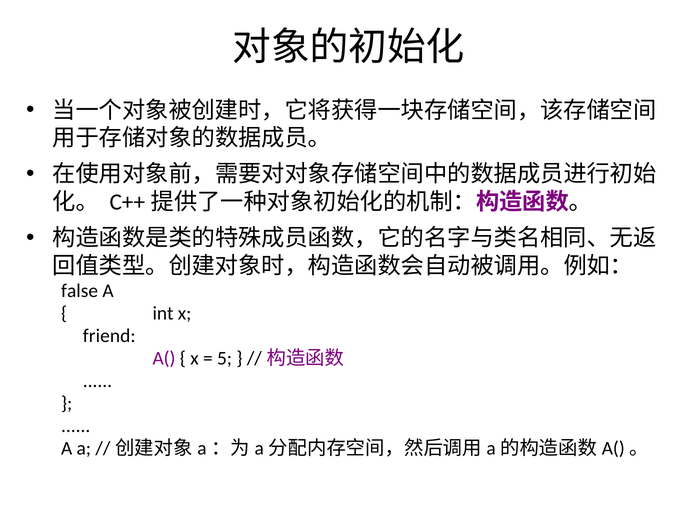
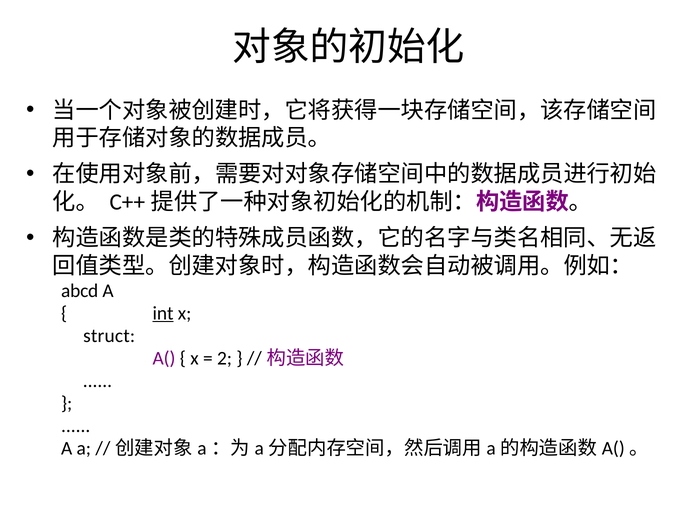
false: false -> abcd (80, 291)
int underline: none -> present (163, 313)
friend: friend -> struct (109, 336)
5: 5 -> 2 (225, 358)
